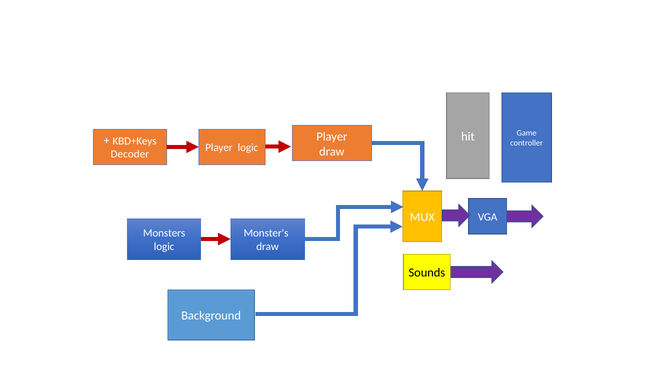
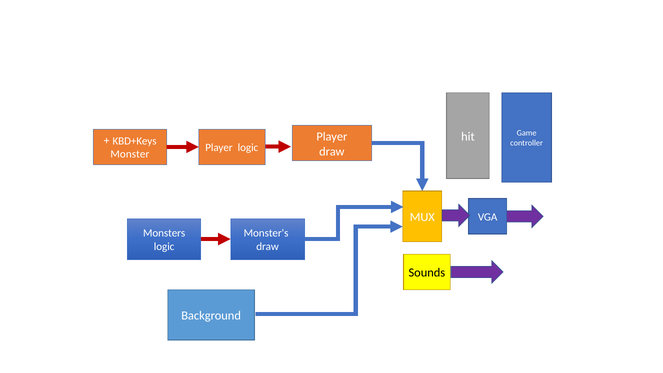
Decoder: Decoder -> Monster (130, 154)
